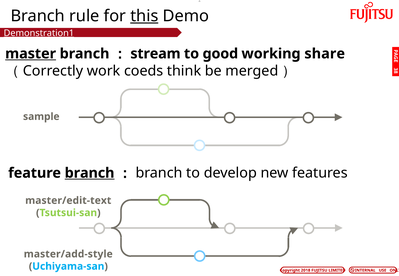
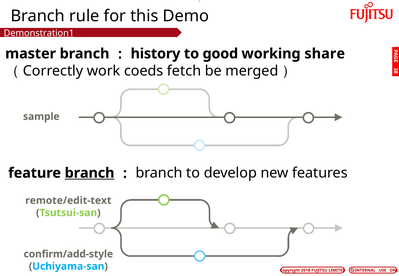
this underline: present -> none (144, 16)
master underline: present -> none (31, 54)
stream: stream -> history (155, 54)
think: think -> fetch (184, 71)
master/edit-text: master/edit-text -> remote/edit-text (68, 201)
master/add-style: master/add-style -> confirm/add-style (68, 254)
